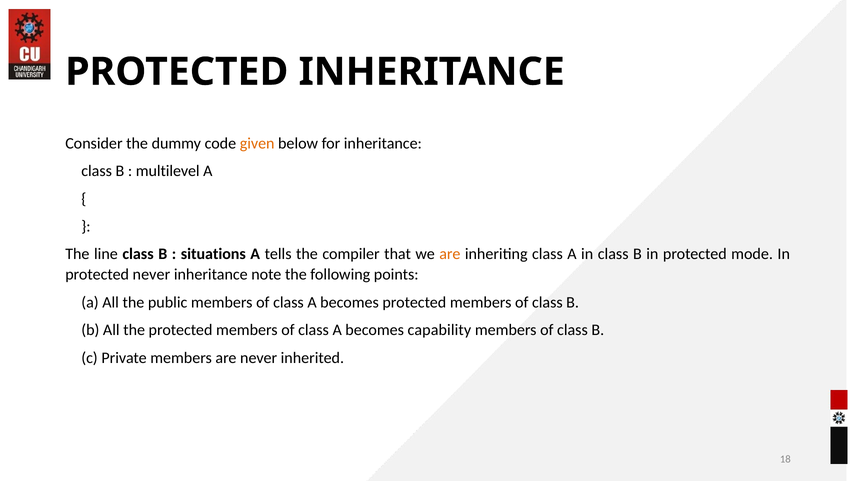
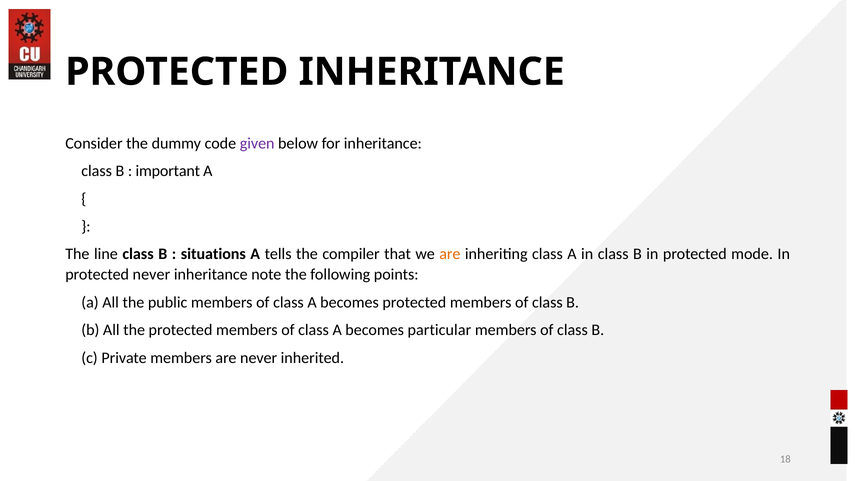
given colour: orange -> purple (257, 143)
multilevel: multilevel -> important (168, 171)
capability: capability -> particular (439, 330)
